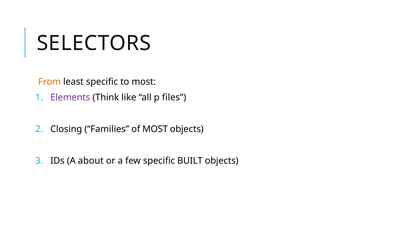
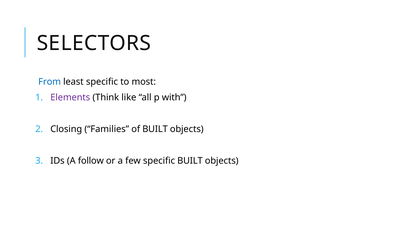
From colour: orange -> blue (50, 82)
files: files -> with (174, 98)
of MOST: MOST -> BUILT (155, 129)
about: about -> follow (91, 161)
